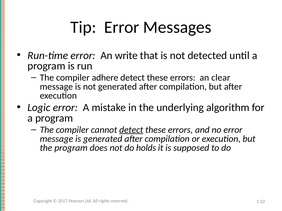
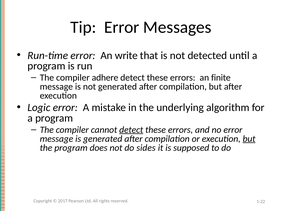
clear: clear -> finite (221, 78)
but underline: none -> present (249, 139)
holds: holds -> sides (146, 148)
